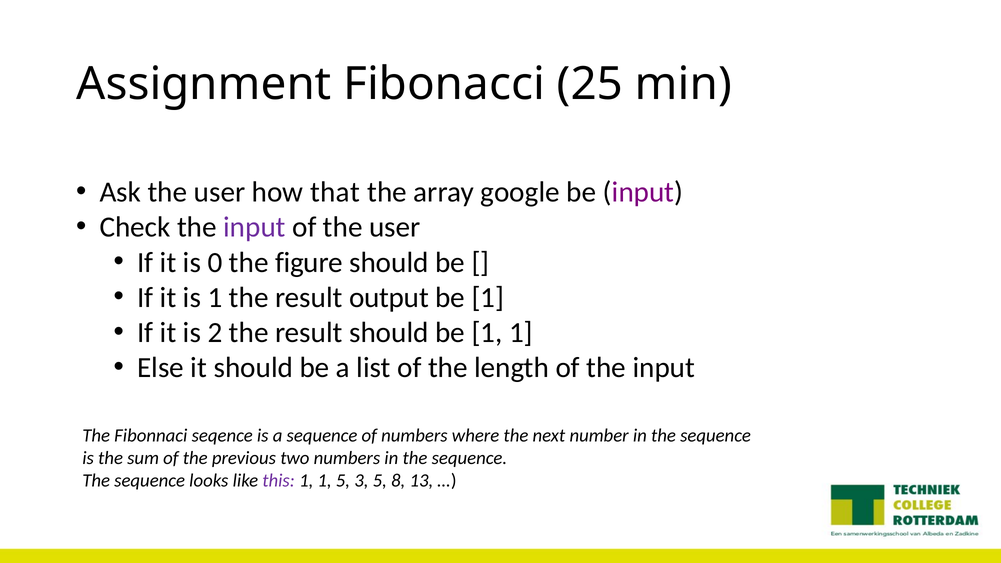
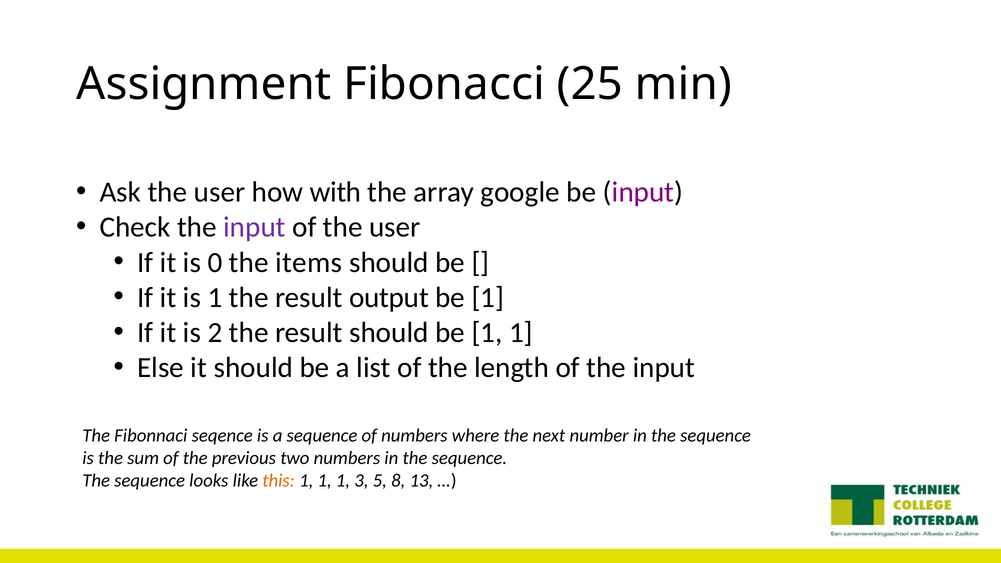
that: that -> with (335, 192)
figure: figure -> items (309, 262)
this colour: purple -> orange (279, 481)
1 1 5: 5 -> 1 (343, 481)
